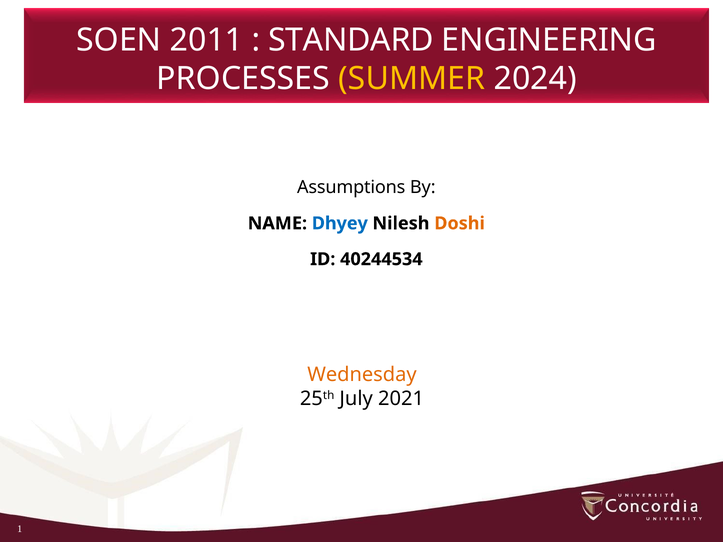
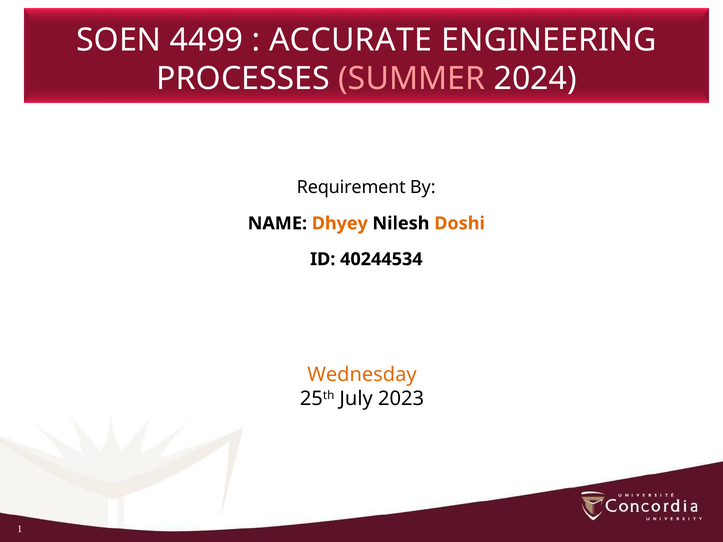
2011: 2011 -> 4499 (207, 40)
STANDARD: STANDARD -> ACCURATE (351, 40)
SUMMER colour: yellow -> pink (412, 79)
Assumptions: Assumptions -> Requirement (351, 188)
Dhyey colour: blue -> orange (340, 223)
2021: 2021 -> 2023 (401, 399)
